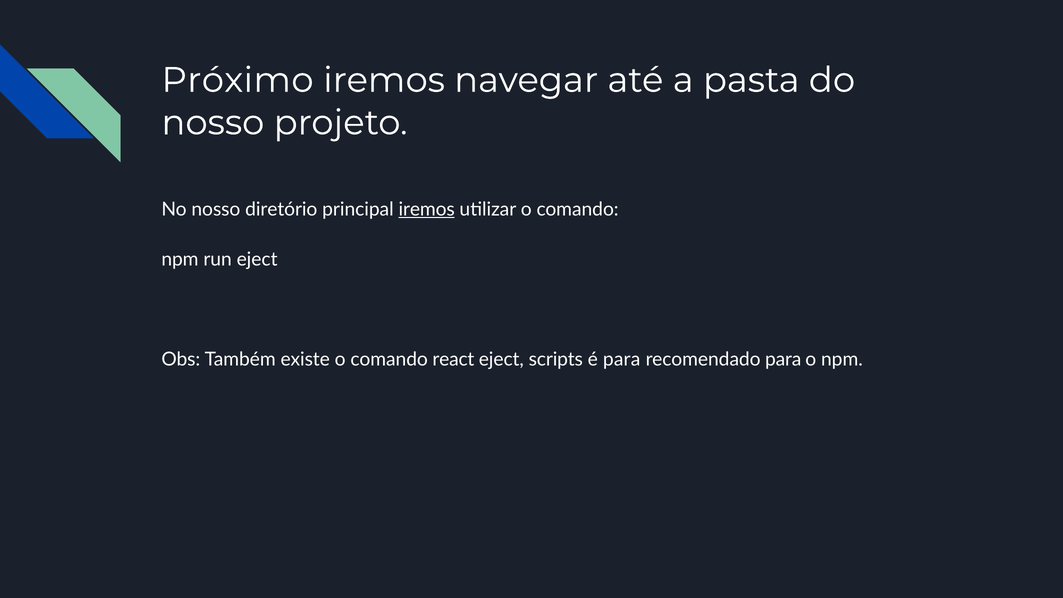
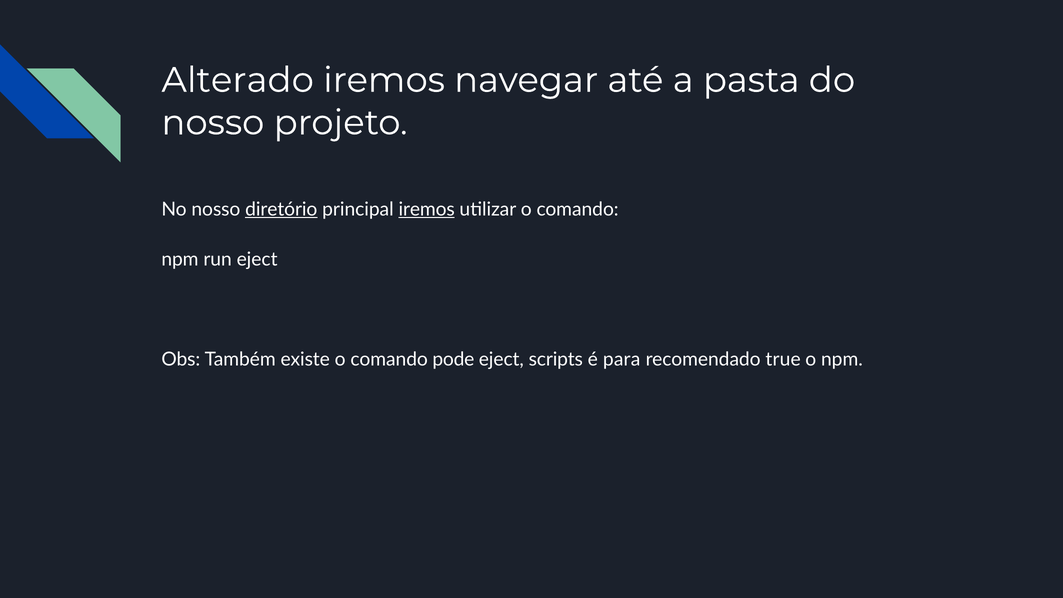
Próximo: Próximo -> Alterado (238, 80)
diretório underline: none -> present (281, 209)
react: react -> pode (453, 359)
recomendado para: para -> true (783, 359)
